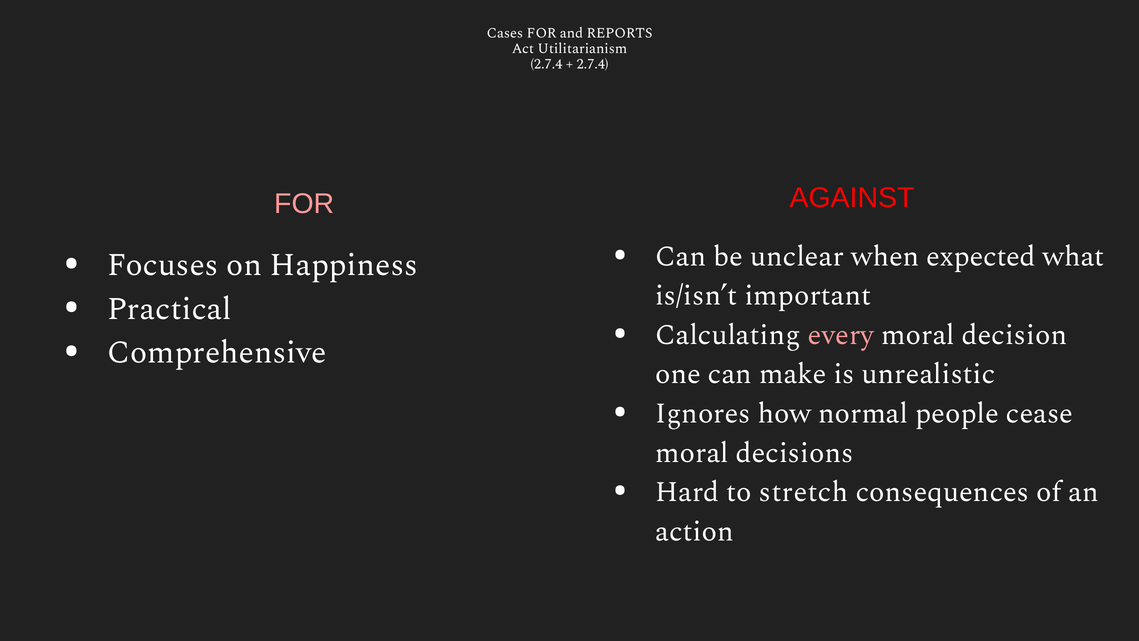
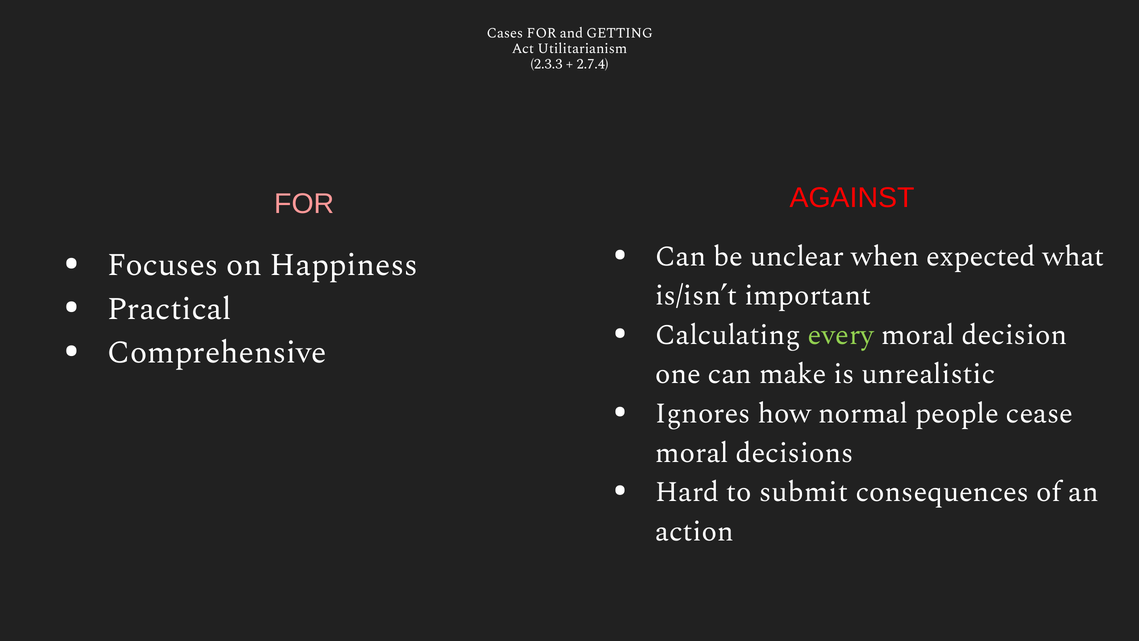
REPORTS: REPORTS -> GETTING (620, 33)
2.7.4: 2.7.4 -> 2.3.3 (546, 64)
every colour: pink -> light green (841, 335)
stretch: stretch -> submit (804, 492)
